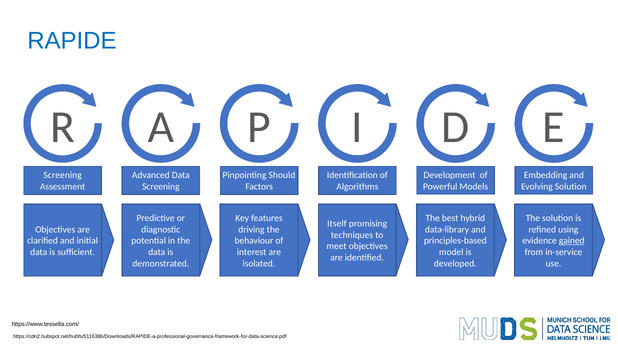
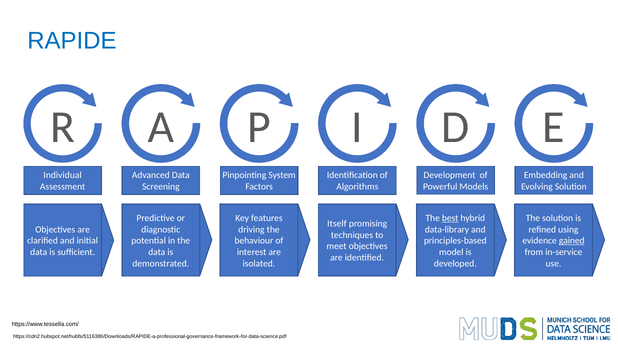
Should: Should -> System (282, 175)
Screening: Screening -> Individual (63, 175)
best underline: none -> present (450, 218)
